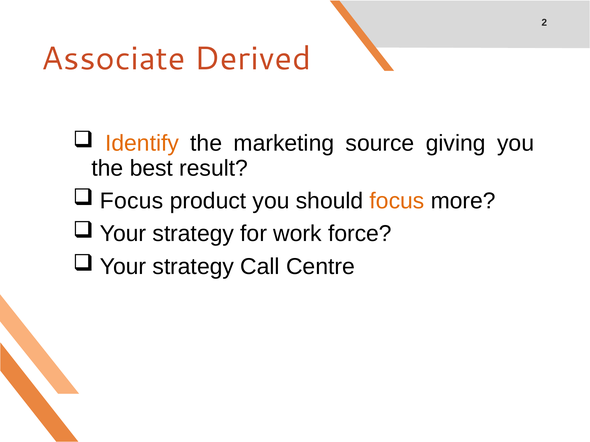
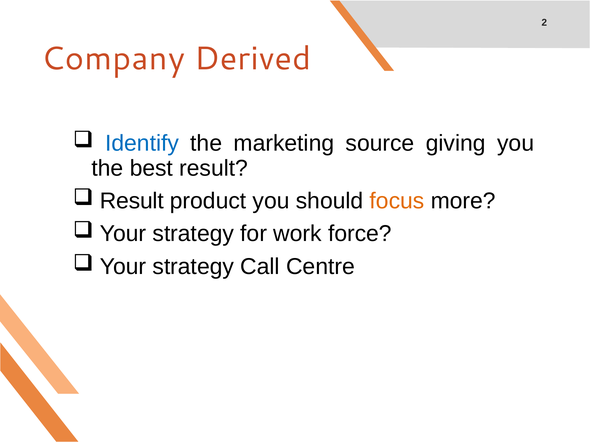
Associate: Associate -> Company (113, 59)
Identify colour: orange -> blue (142, 144)
Focus: Focus -> Result (132, 201)
